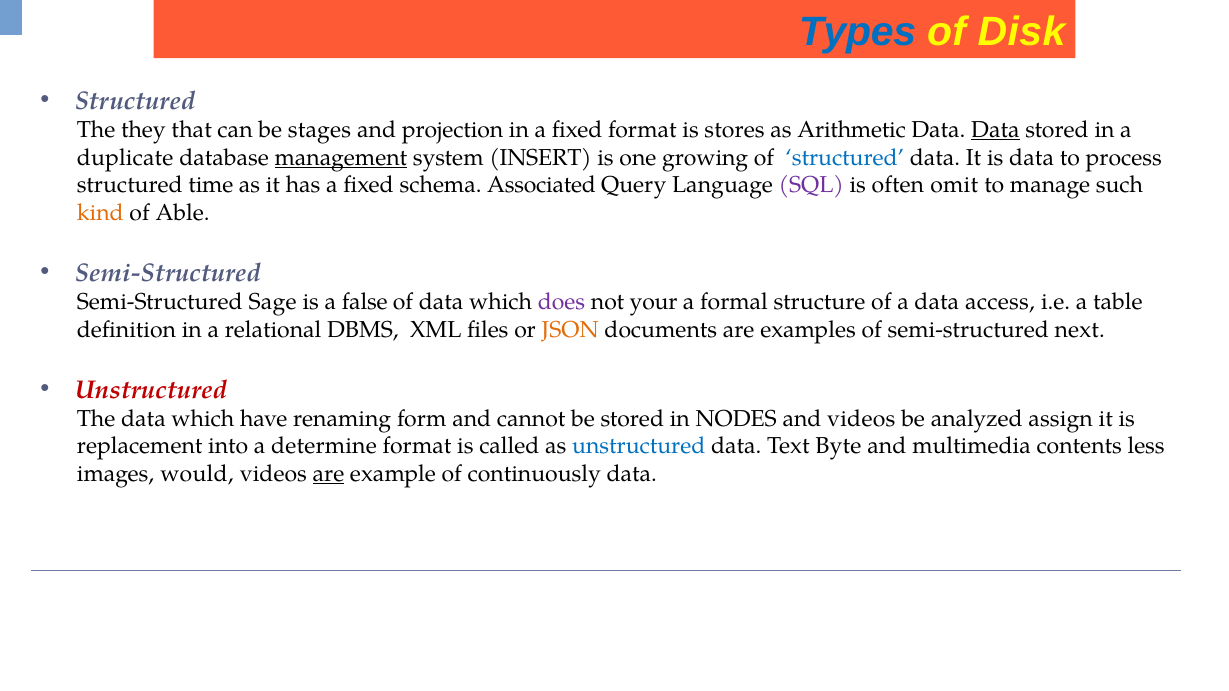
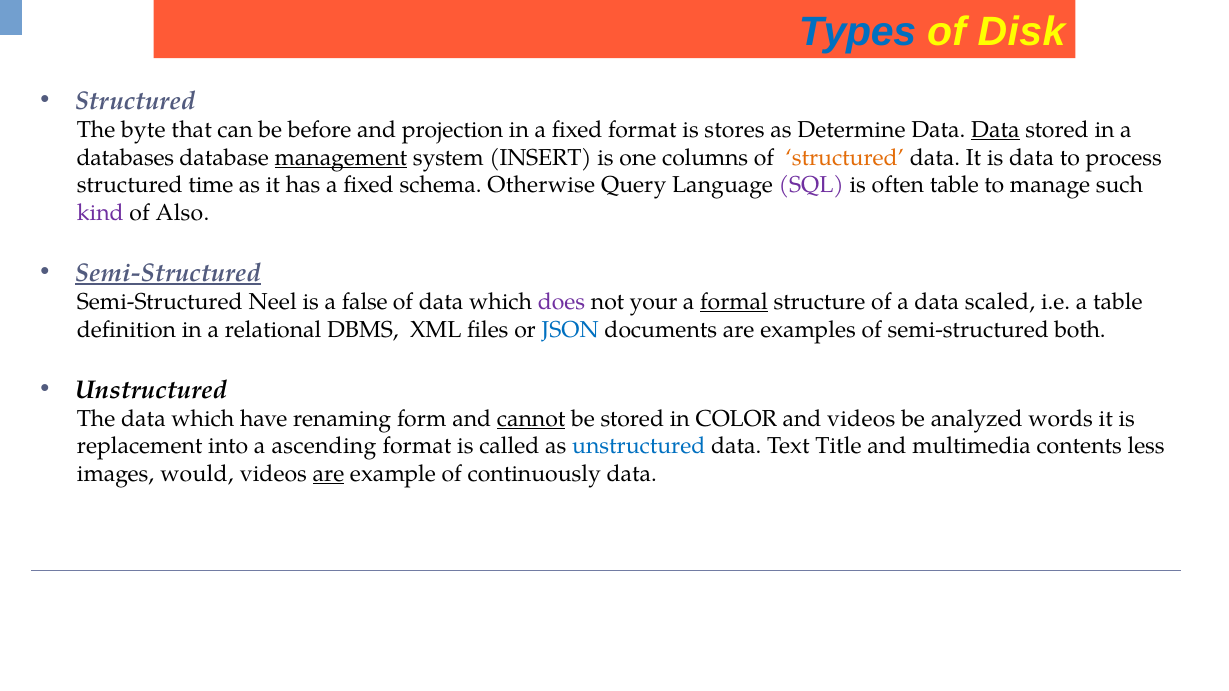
they: they -> byte (143, 130)
stages: stages -> before (320, 130)
Arithmetic: Arithmetic -> Determine (852, 130)
duplicate: duplicate -> databases (125, 158)
growing: growing -> columns (705, 158)
structured colour: blue -> orange (845, 158)
Associated: Associated -> Otherwise (541, 185)
often omit: omit -> table (954, 185)
kind colour: orange -> purple (100, 213)
Able: Able -> Also (182, 213)
Semi-Structured underline: none -> present (168, 273)
Sage: Sage -> Neel (273, 302)
formal underline: none -> present (734, 302)
access: access -> scaled (1000, 302)
JSON colour: orange -> blue (570, 330)
next: next -> both (1080, 330)
Unstructured colour: red -> black (151, 390)
cannot underline: none -> present (531, 419)
NODES: NODES -> COLOR (736, 419)
assign: assign -> words (1061, 419)
determine: determine -> ascending (324, 446)
Byte: Byte -> Title (838, 446)
